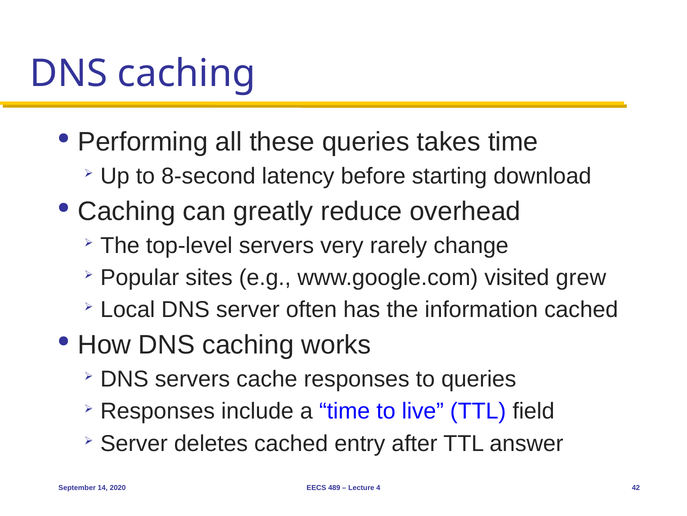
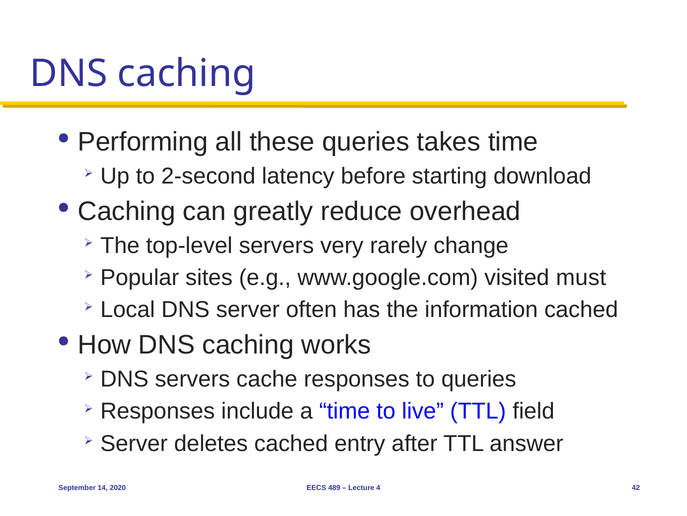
8-second: 8-second -> 2-second (208, 176)
grew: grew -> must (581, 277)
